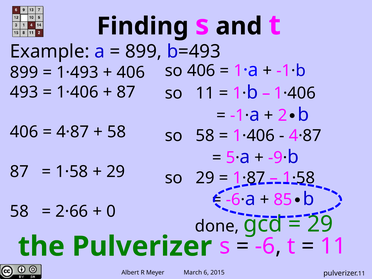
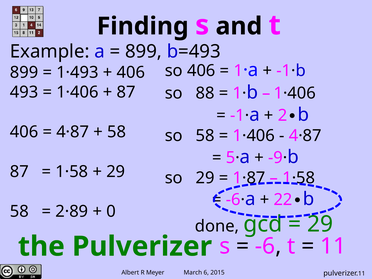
so 11: 11 -> 88 (205, 93)
85: 85 -> 22 (283, 200)
2·66: 2·66 -> 2·89 (72, 211)
